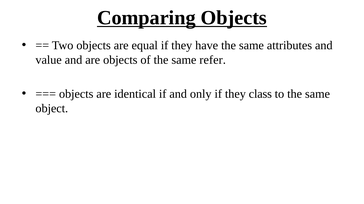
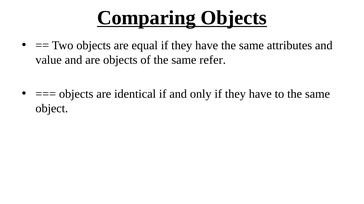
only if they class: class -> have (260, 94)
